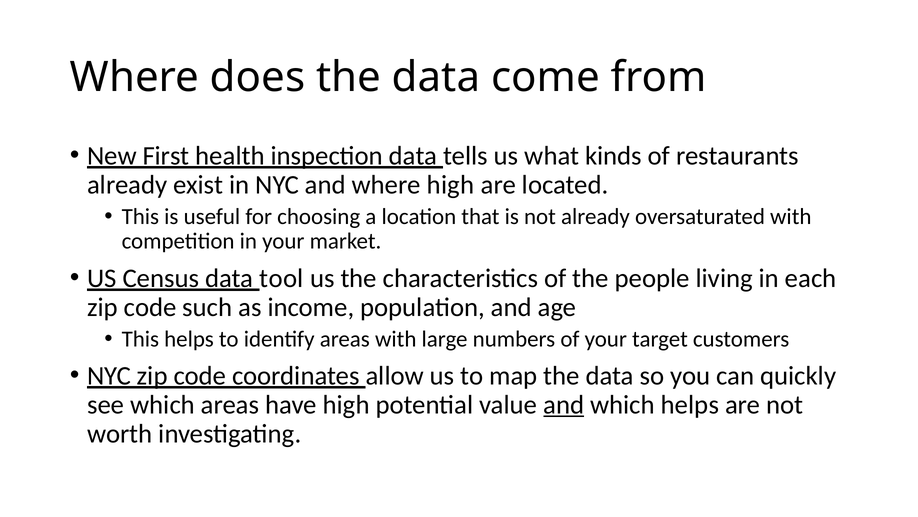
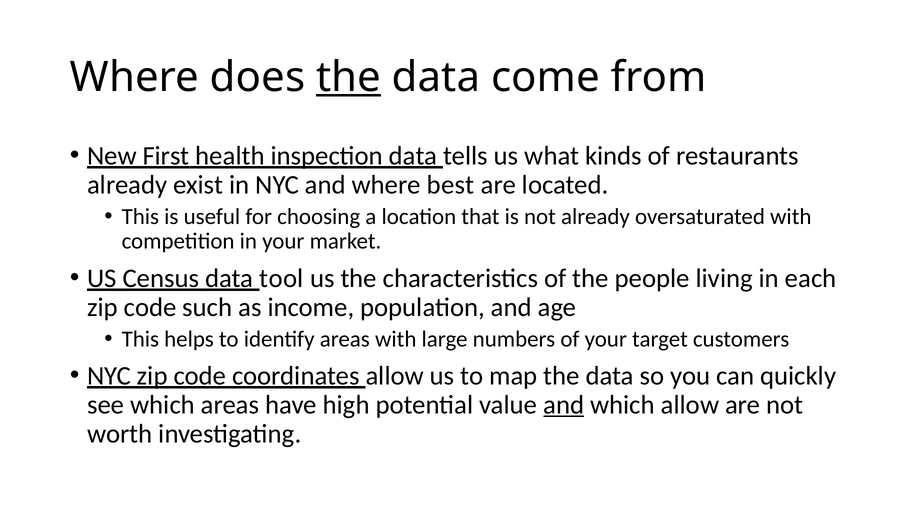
the underline: none -> present (349, 77)
where high: high -> best (451, 185)
which helps: helps -> allow (690, 404)
